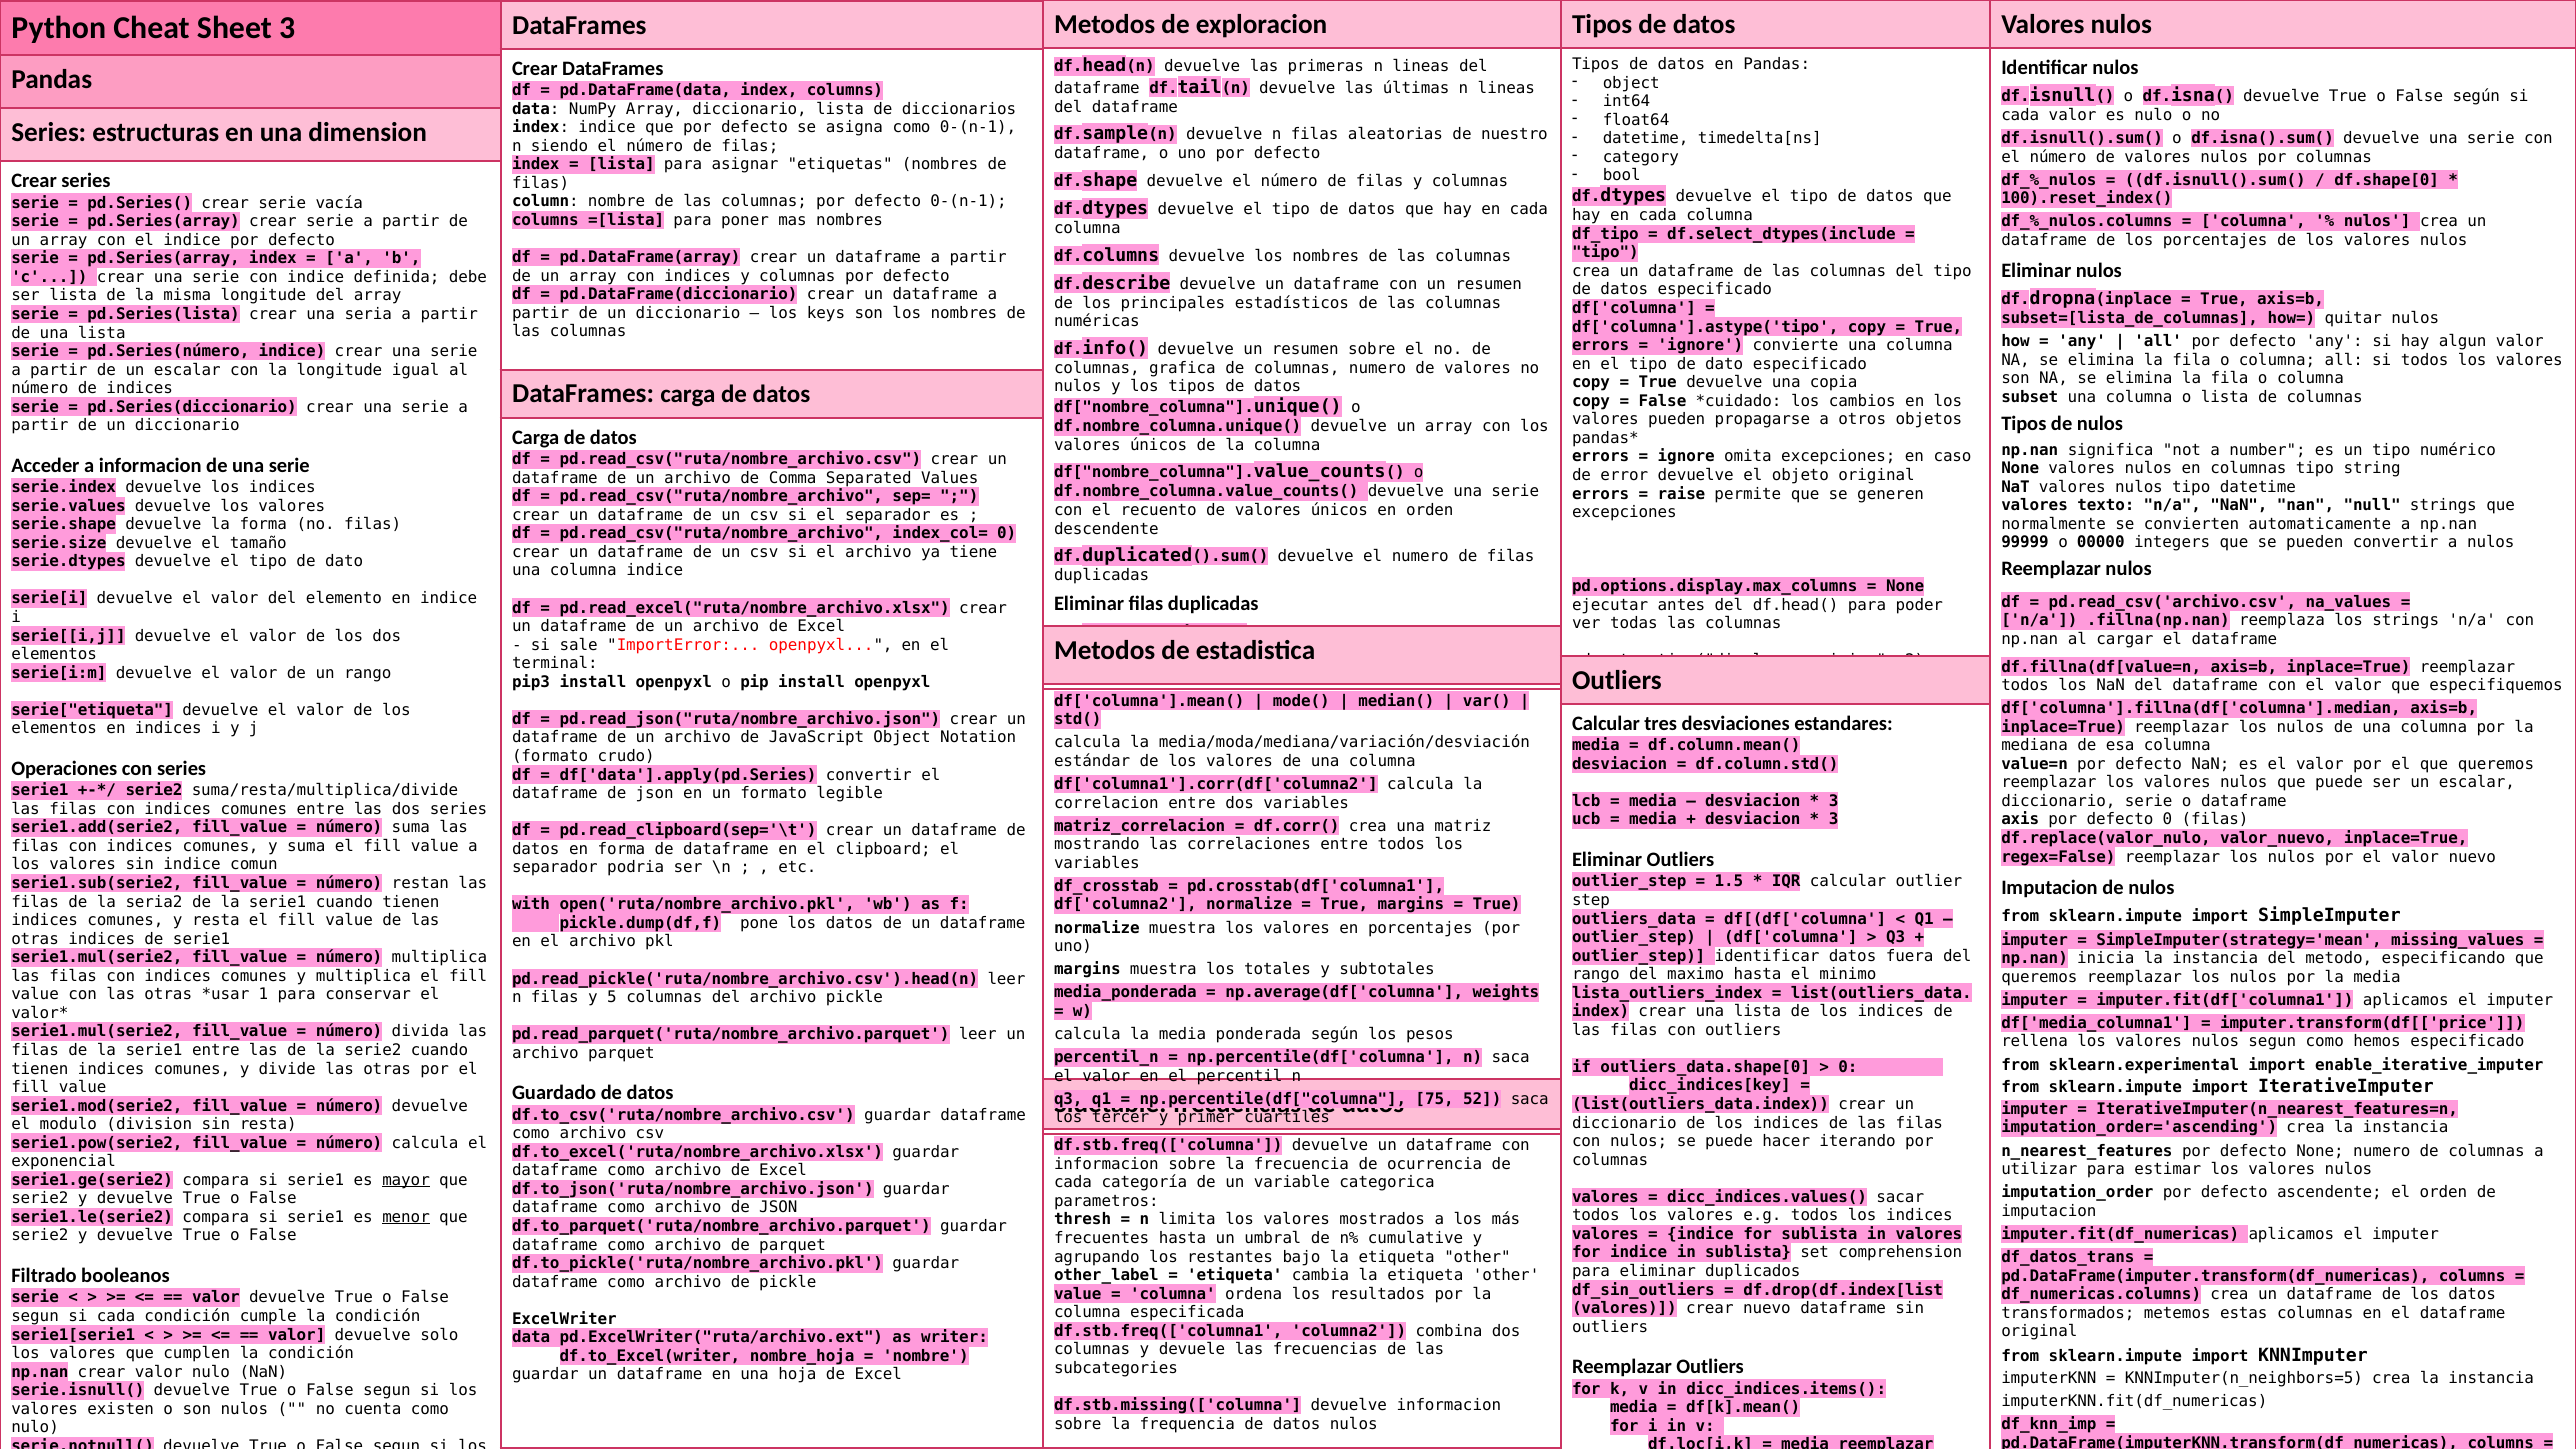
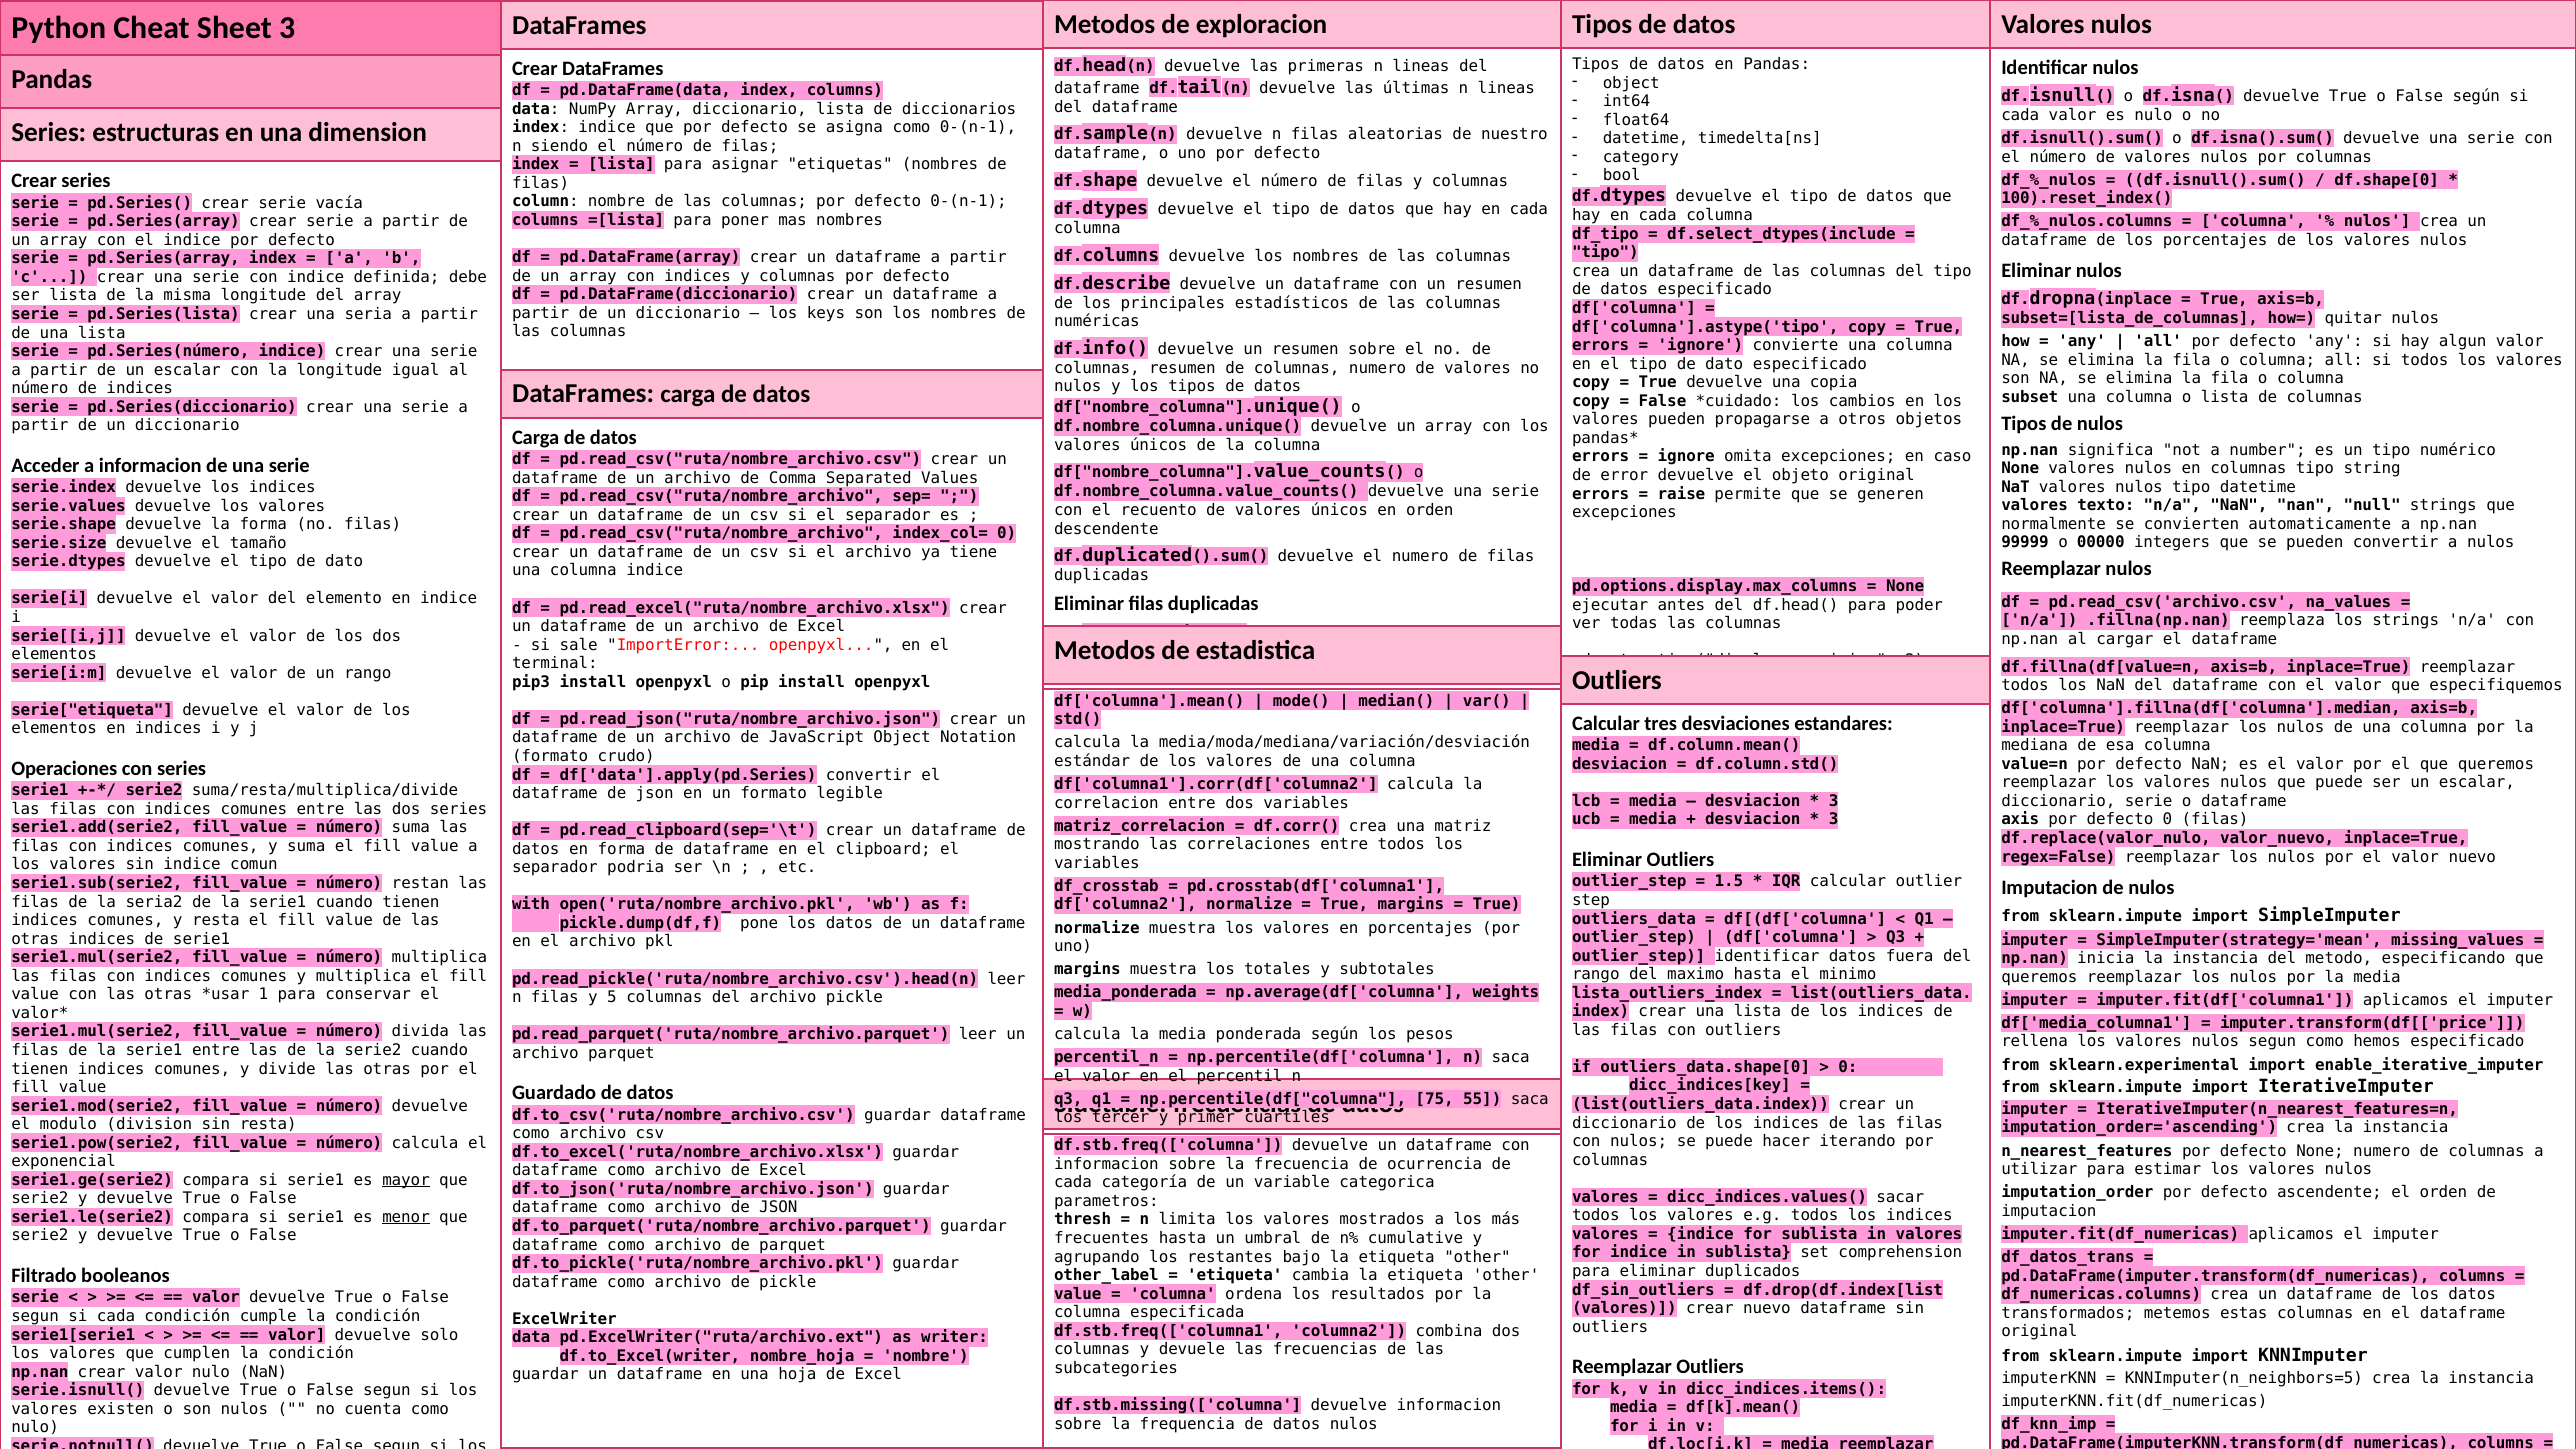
columnas grafica: grafica -> resumen (1183, 368)
52: 52 -> 55 (1482, 1099)
